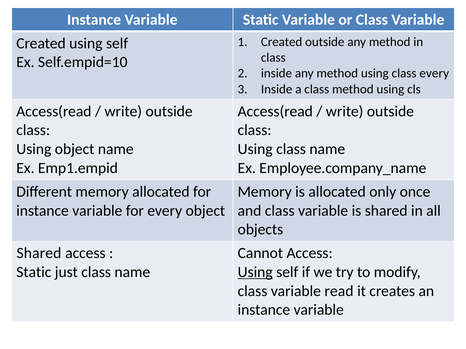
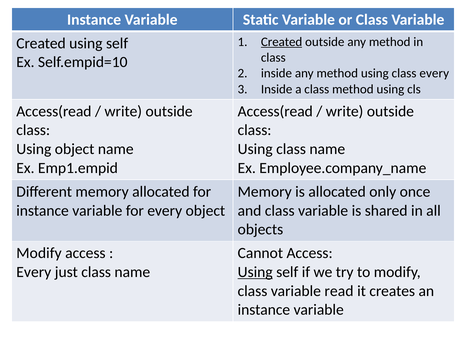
Created underline: none -> present (282, 42)
Shared: Shared -> Modify (39, 253)
Static: Static -> Every (34, 272)
